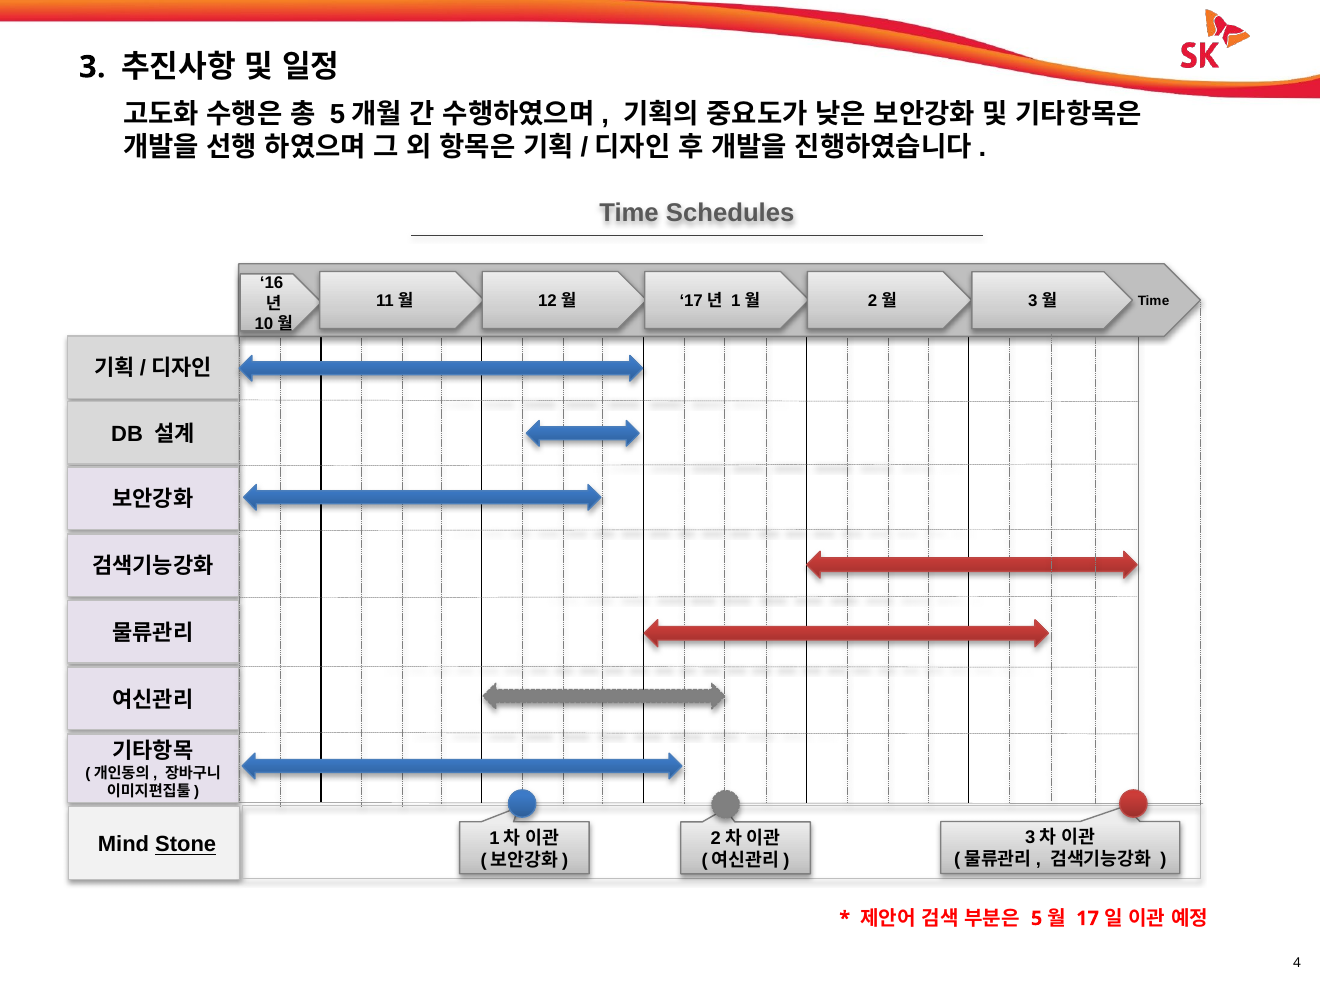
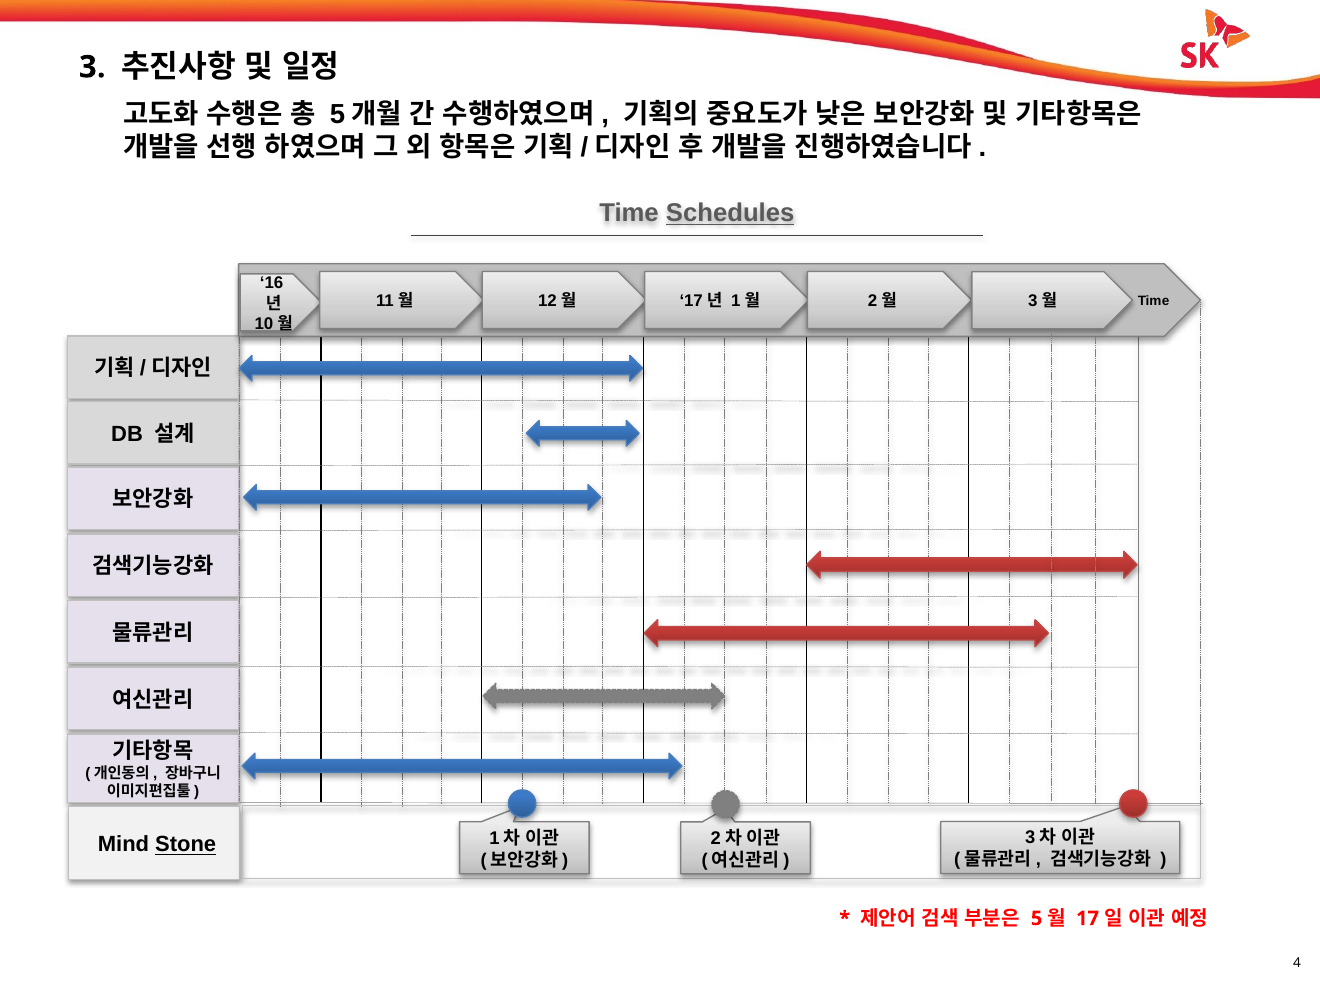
Schedules underline: none -> present (730, 213)
